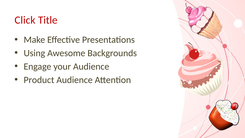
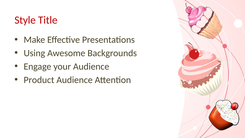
Click: Click -> Style (25, 20)
